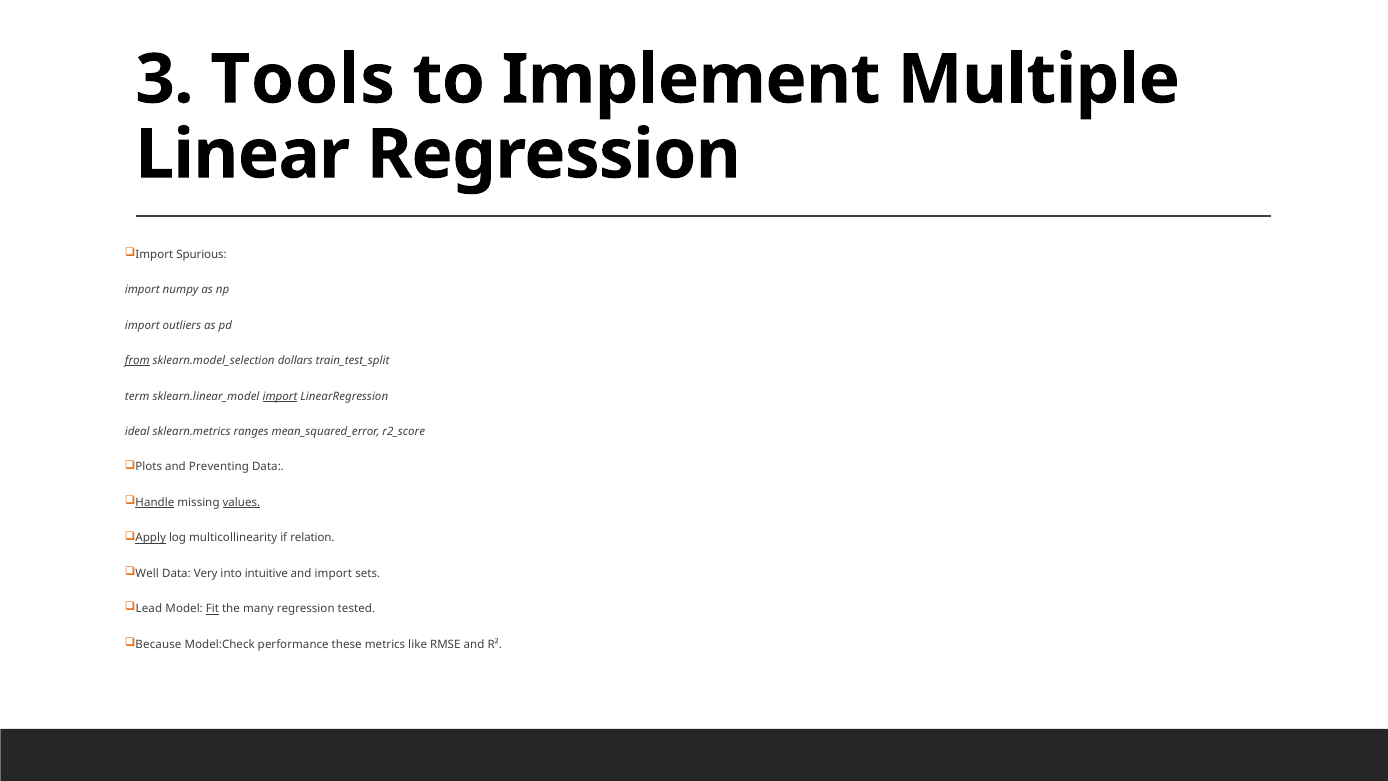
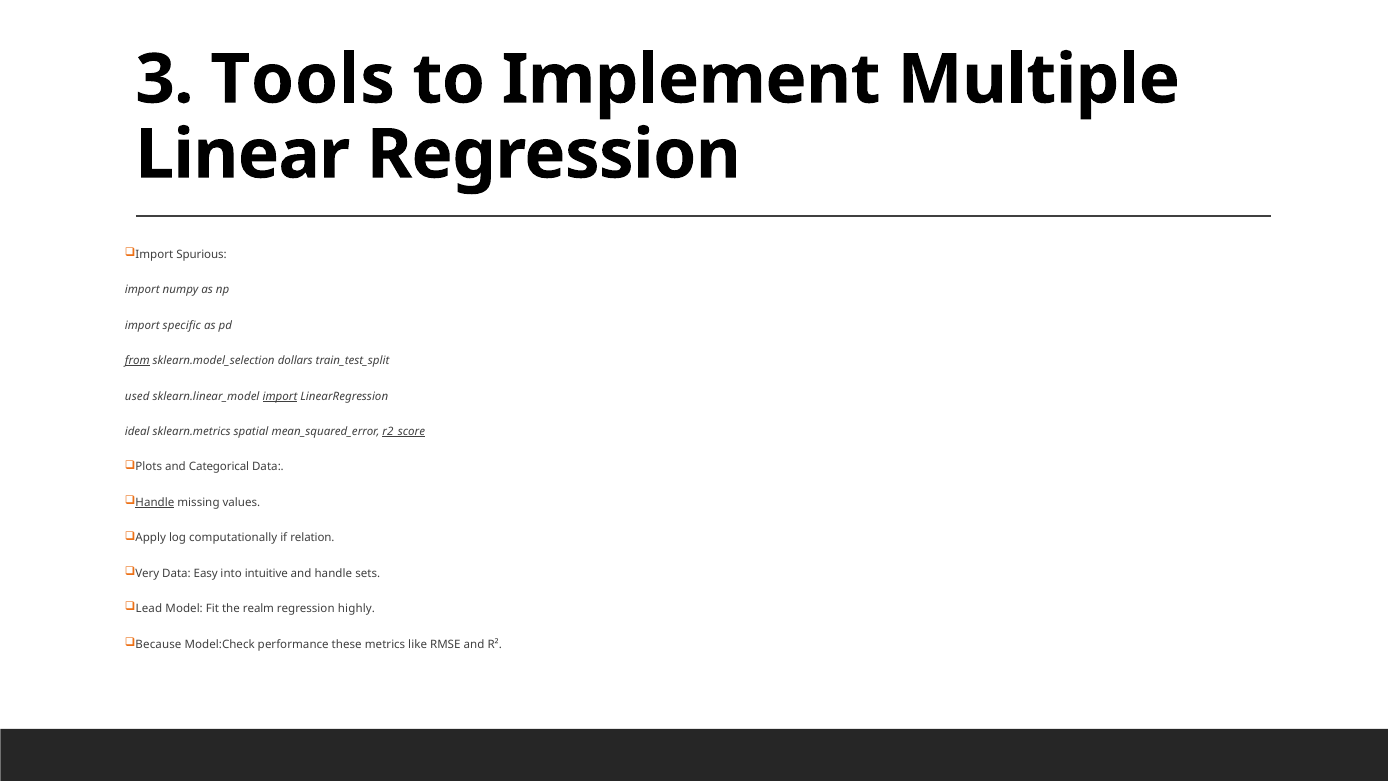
outliers: outliers -> specific (182, 325)
term: term -> used (137, 396)
ranges: ranges -> spatial (251, 432)
r2_score underline: none -> present (404, 432)
Preventing: Preventing -> Categorical (219, 467)
values underline: present -> none (241, 502)
Apply underline: present -> none (151, 538)
multicollinearity: multicollinearity -> computationally (233, 538)
Well: Well -> Very (147, 573)
Very: Very -> Easy (206, 573)
and import: import -> handle (333, 573)
Fit underline: present -> none (212, 609)
many: many -> realm (259, 609)
tested: tested -> highly (356, 609)
